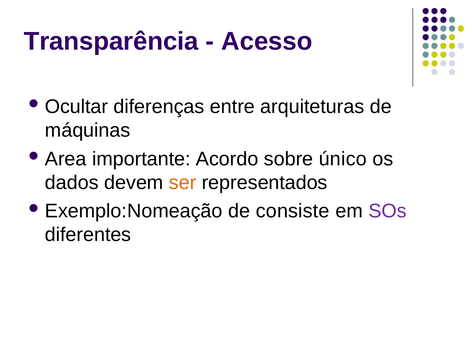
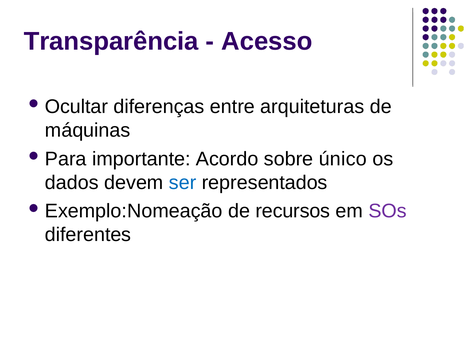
Area: Area -> Para (66, 159)
ser colour: orange -> blue (183, 183)
consiste: consiste -> recursos (293, 211)
